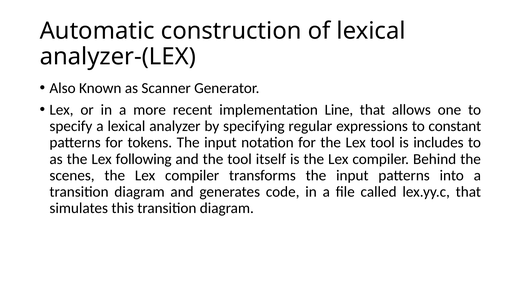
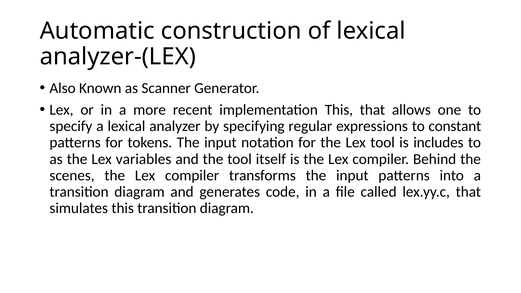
implementation Line: Line -> This (339, 110)
following: following -> variables (144, 159)
